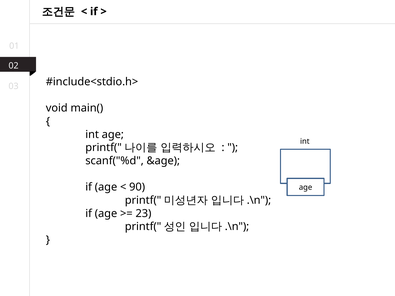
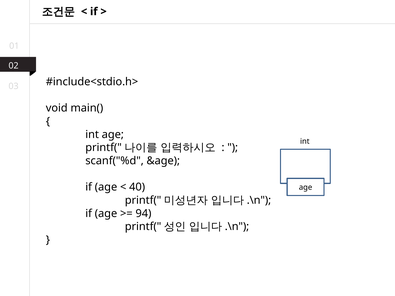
90: 90 -> 40 (137, 187)
23: 23 -> 94 (143, 214)
